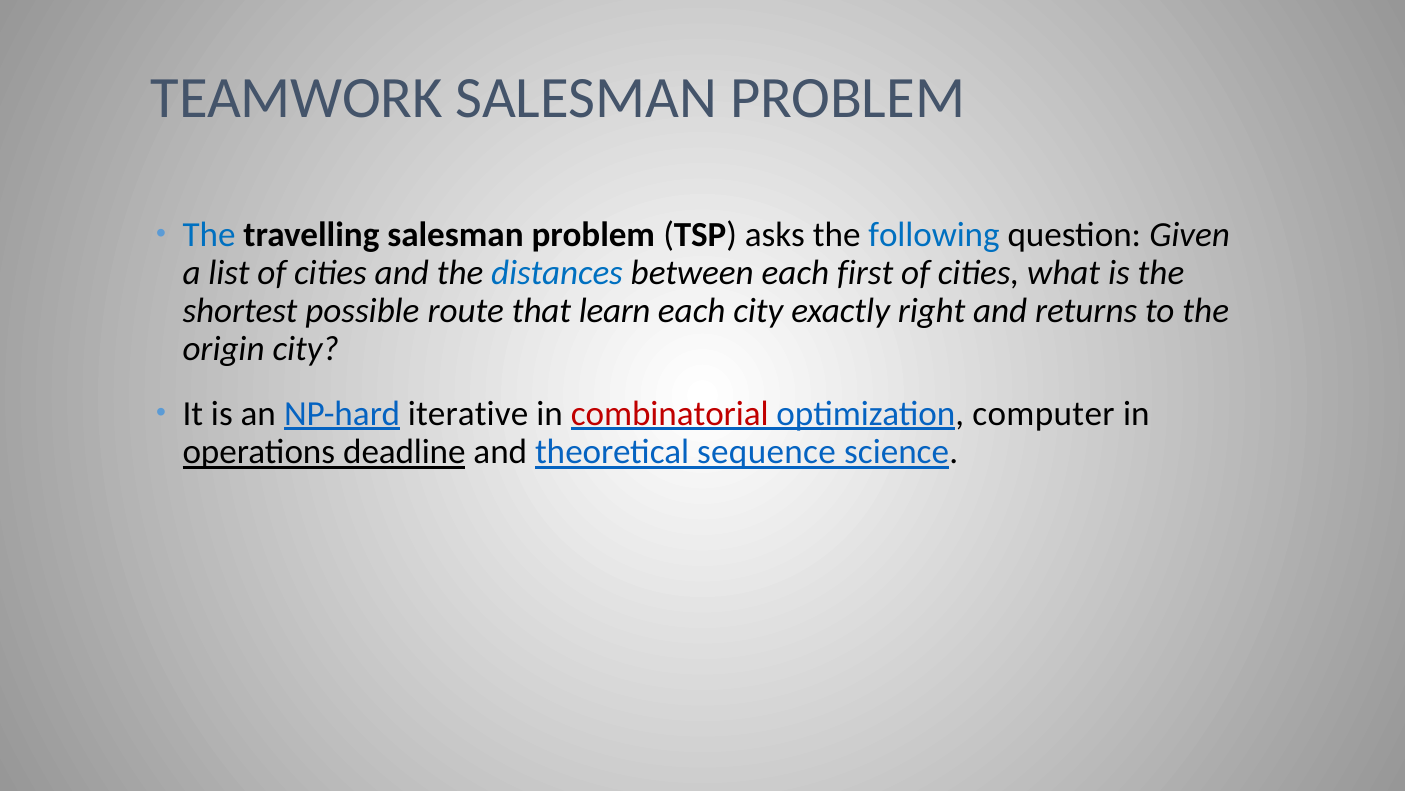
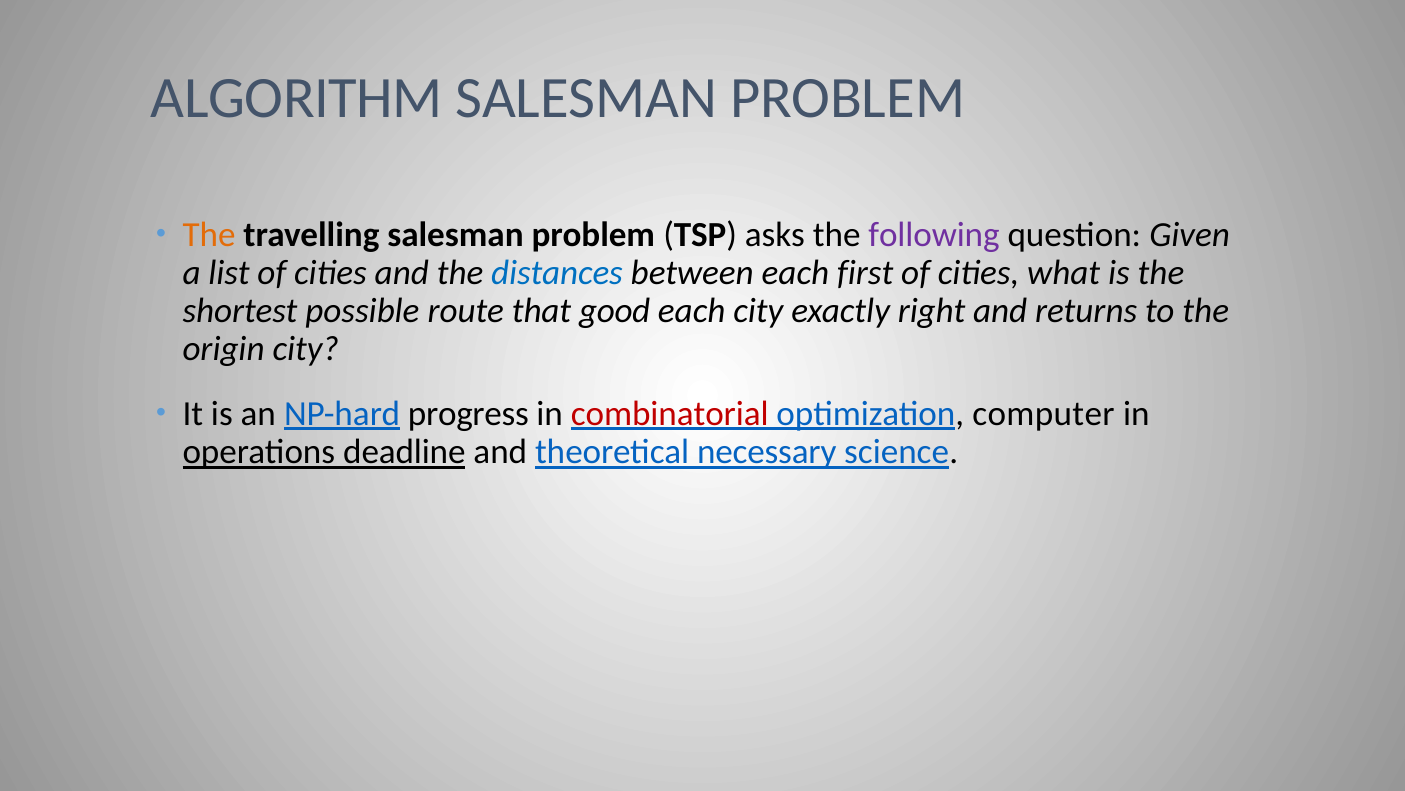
TEAMWORK: TEAMWORK -> ALGORITHM (297, 98)
The colour: blue -> orange (209, 235)
following colour: blue -> purple (934, 235)
learn: learn -> good (615, 311)
iterative: iterative -> progress (468, 413)
sequence: sequence -> necessary (767, 452)
